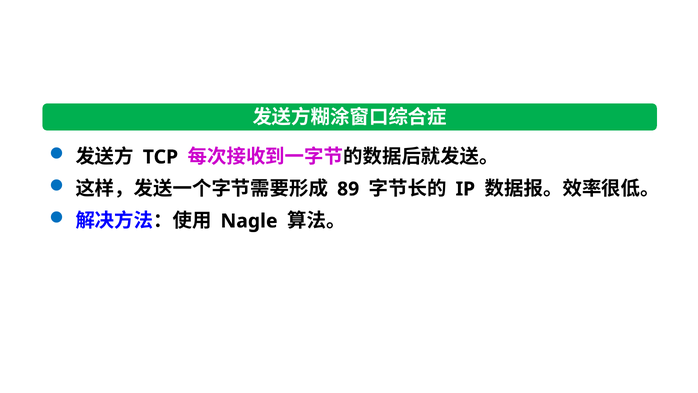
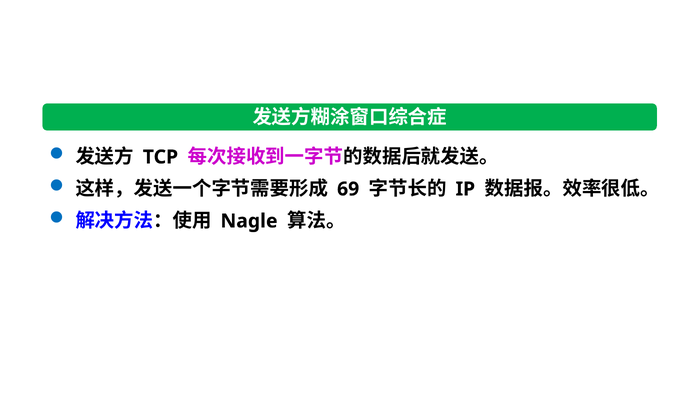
89: 89 -> 69 (348, 189)
